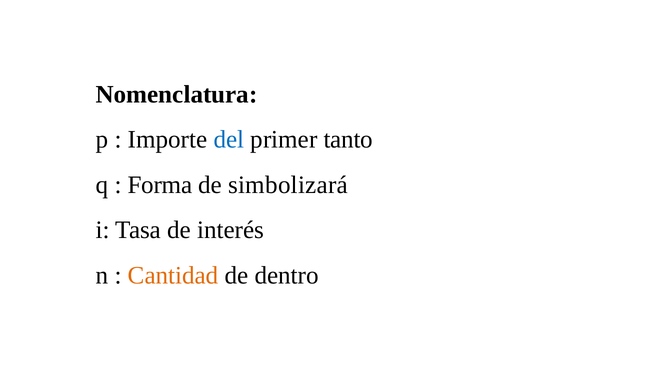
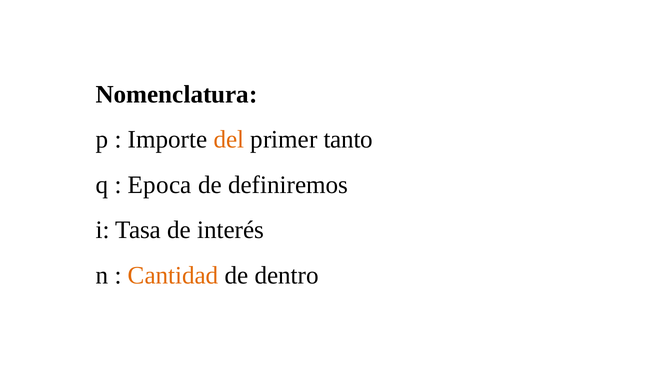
del colour: blue -> orange (229, 140)
Forma: Forma -> Epoca (160, 185)
simbolizará: simbolizará -> definiremos (288, 185)
